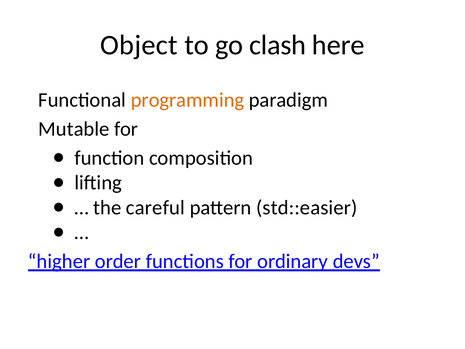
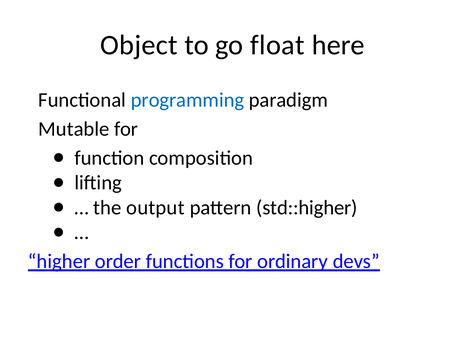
clash: clash -> float (277, 45)
programming colour: orange -> blue (187, 100)
careful: careful -> output (155, 207)
std::easier: std::easier -> std::higher (307, 207)
